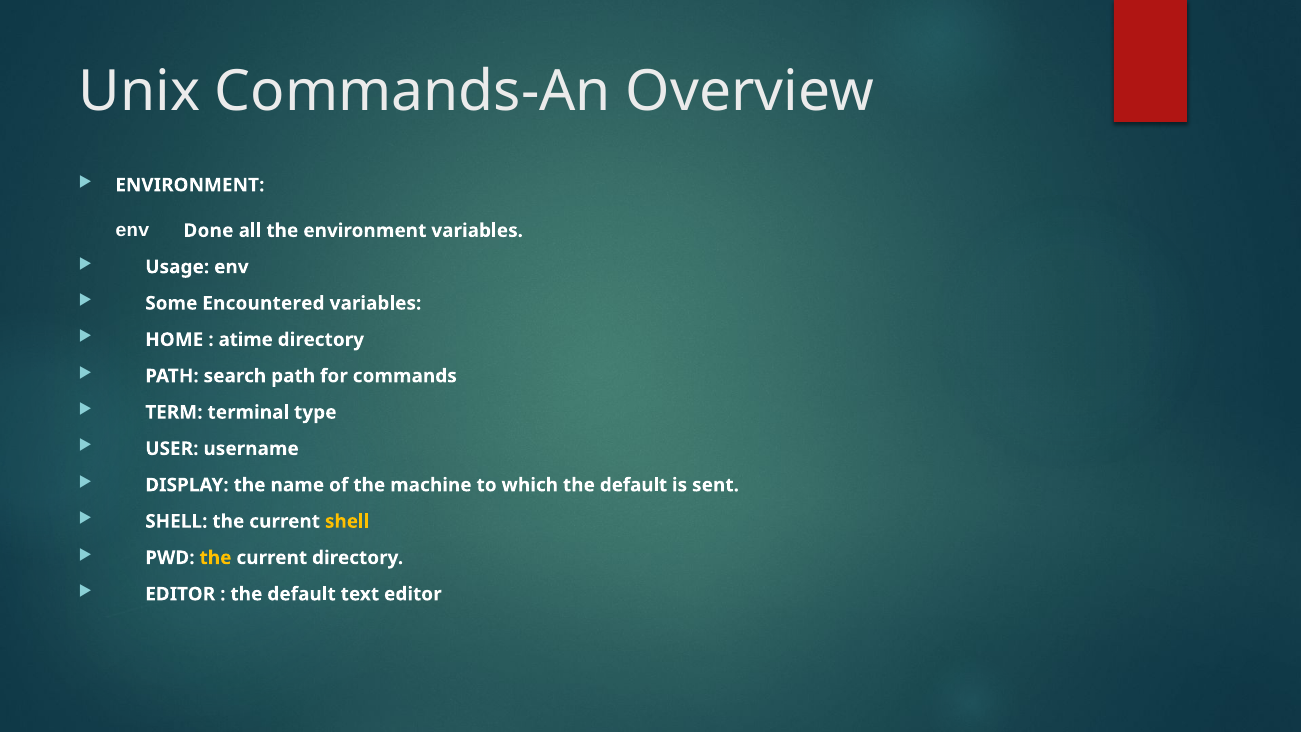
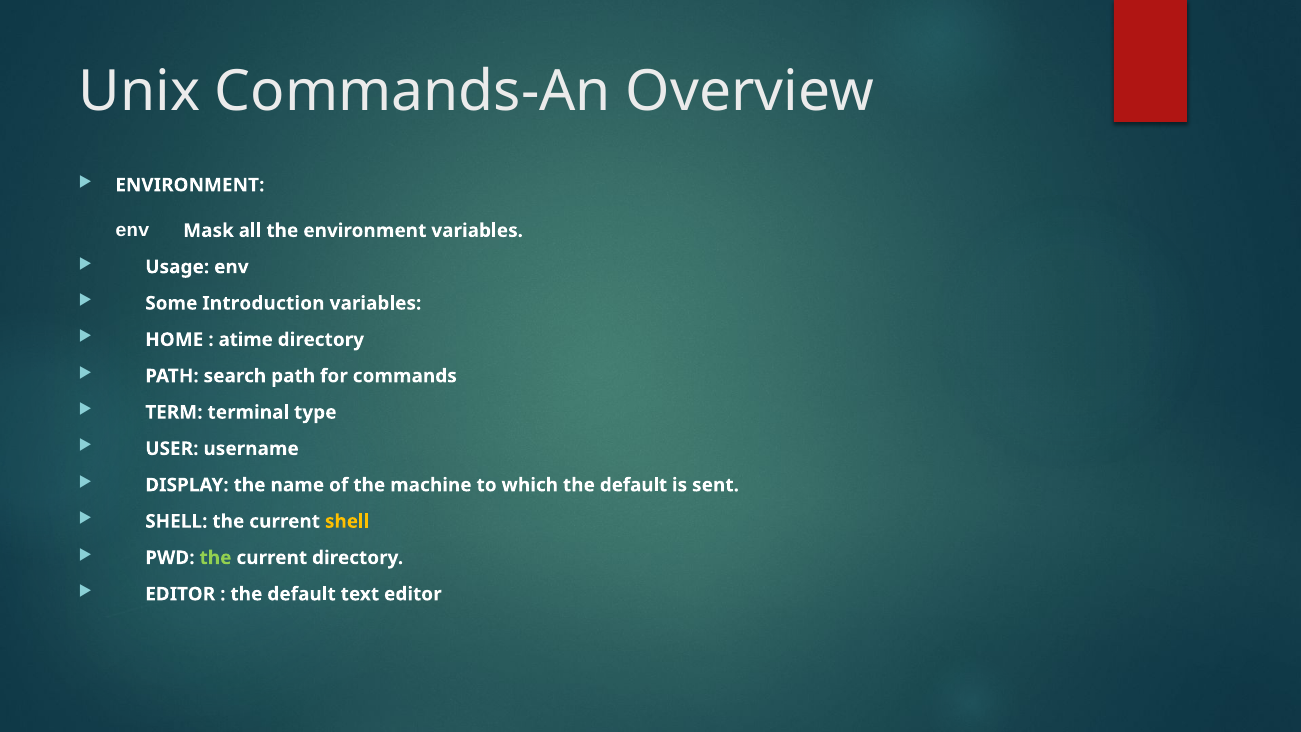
Done: Done -> Mask (209, 231)
Encountered: Encountered -> Introduction (263, 303)
the colour: yellow -> light green (215, 558)
